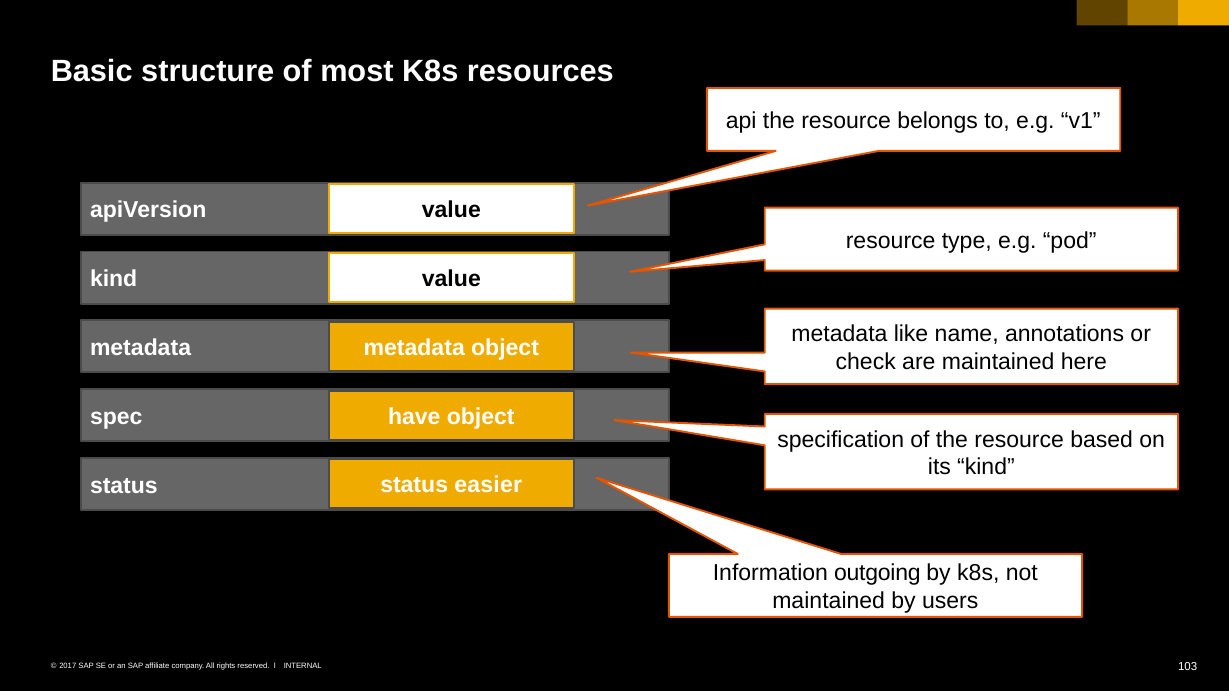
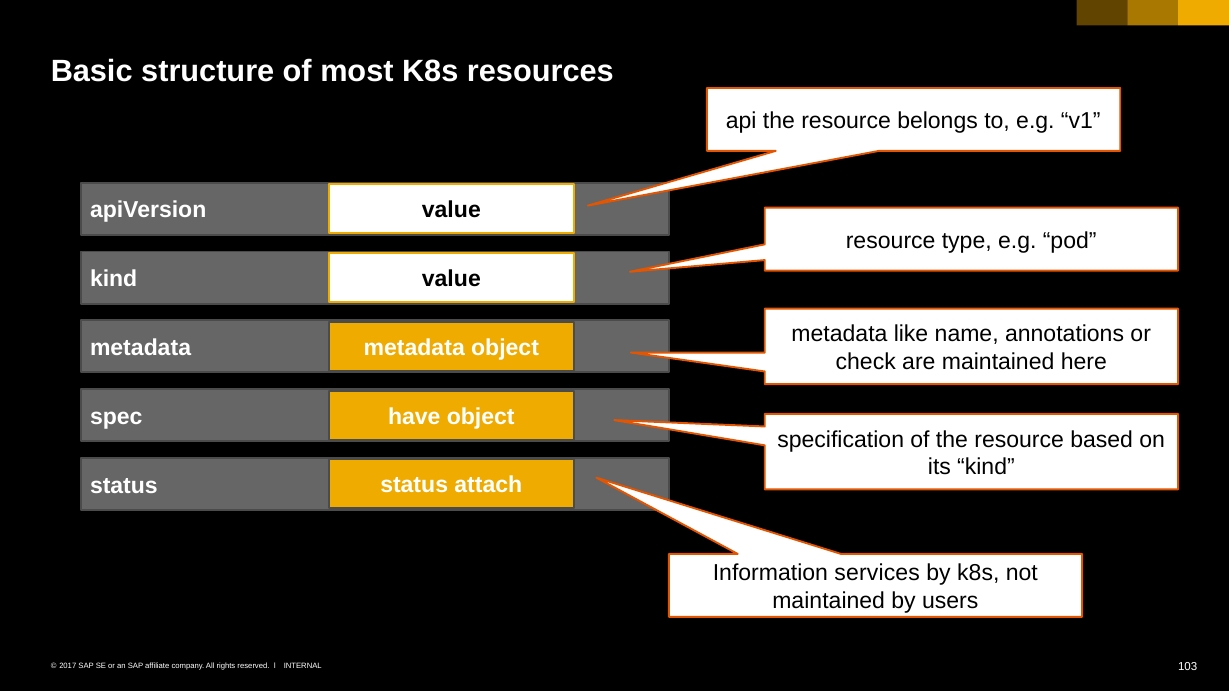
easier: easier -> attach (488, 485)
outgoing: outgoing -> services (877, 573)
